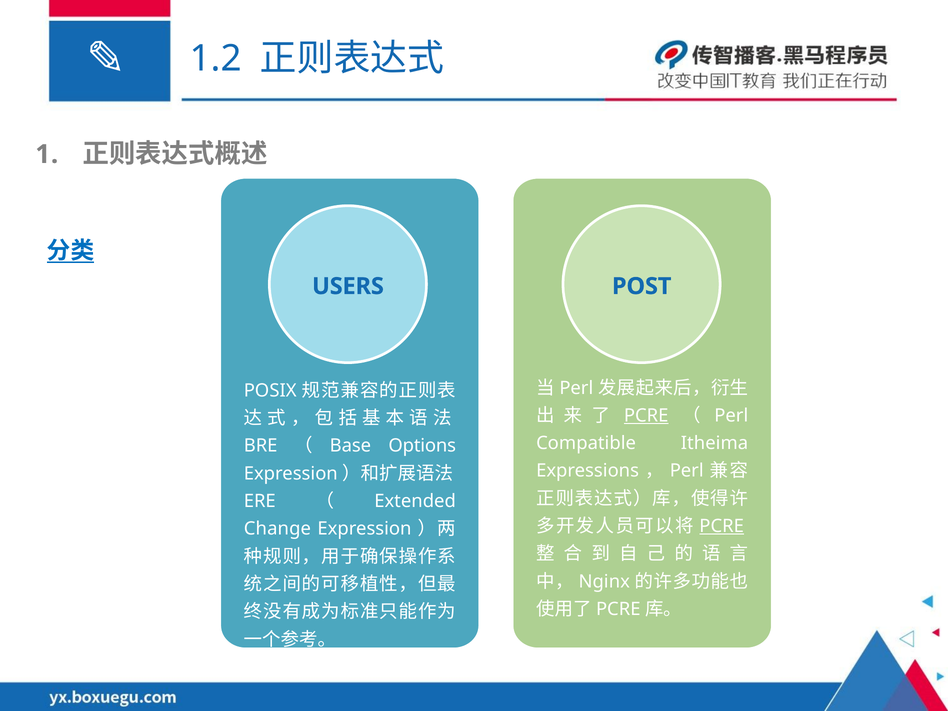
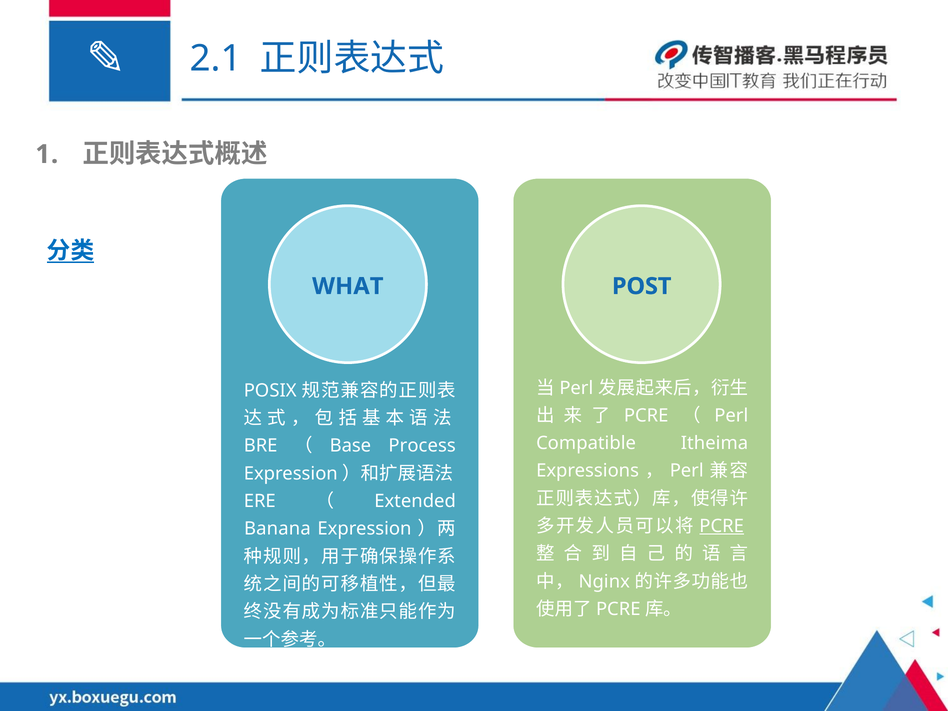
1.2: 1.2 -> 2.1 (216, 59)
USERS: USERS -> WHAT (348, 286)
PCRE underline: present -> none (646, 416)
Options: Options -> Process (422, 446)
Change: Change -> Banana (277, 529)
